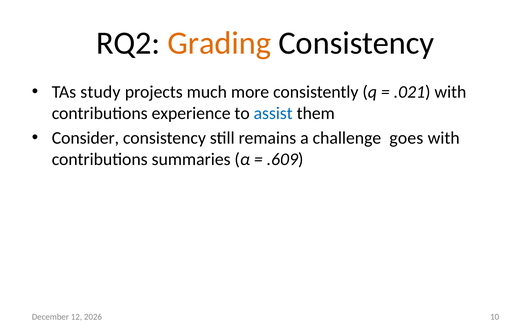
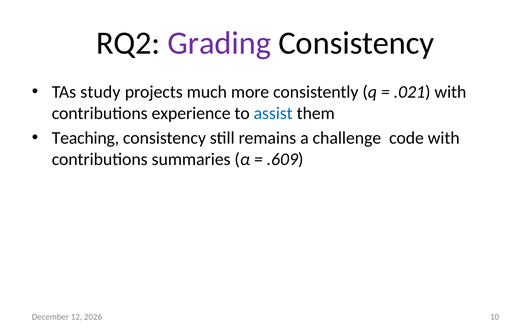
Grading colour: orange -> purple (219, 43)
Consider: Consider -> Teaching (85, 138)
goes: goes -> code (406, 138)
